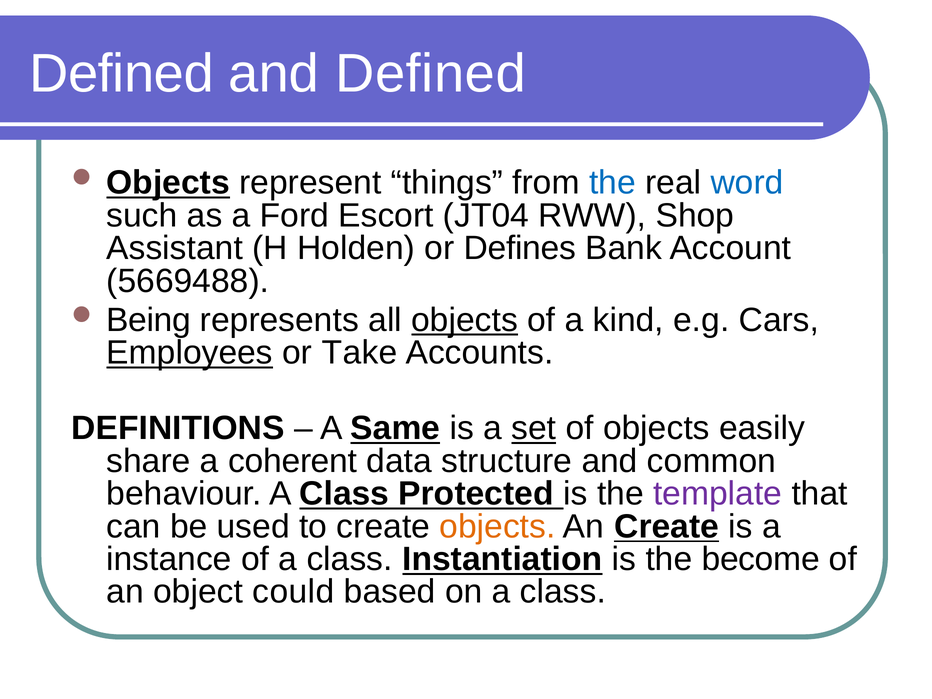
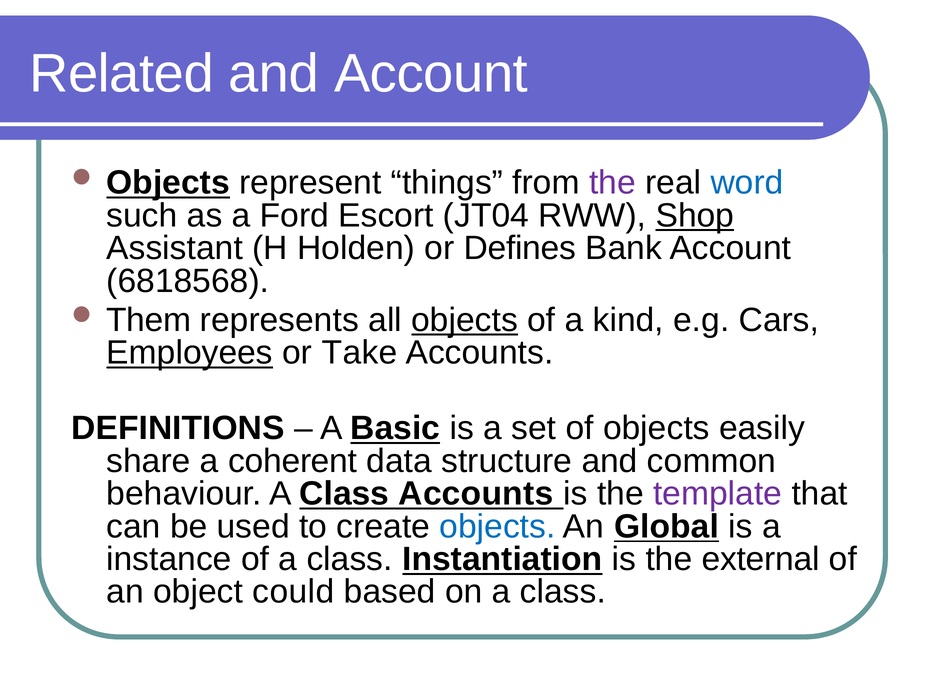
Defined: Defined -> Related (122, 74)
and Defined: Defined -> Account (431, 74)
the colour: blue -> purple (612, 183)
Shop underline: none -> present (695, 216)
5669488: 5669488 -> 6818568 (188, 281)
Being: Being -> Them (149, 320)
Same: Same -> Basic (395, 428)
set underline: present -> none (534, 428)
Class Protected: Protected -> Accounts (476, 494)
objects colour: orange -> blue (497, 526)
An Create: Create -> Global (667, 526)
become: become -> external (761, 559)
